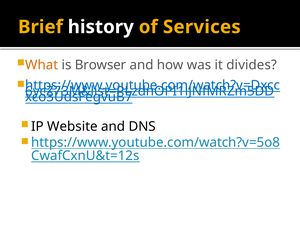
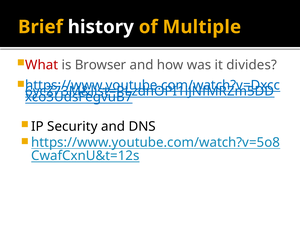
Services: Services -> Multiple (202, 27)
What colour: orange -> red (42, 65)
Website: Website -> Security (72, 126)
